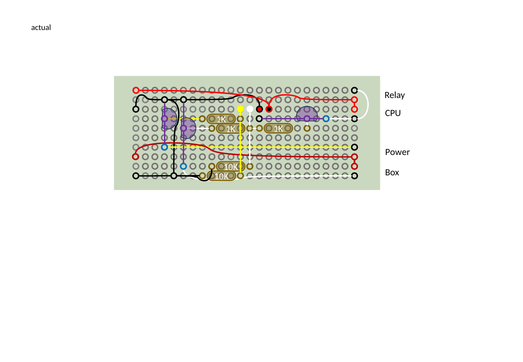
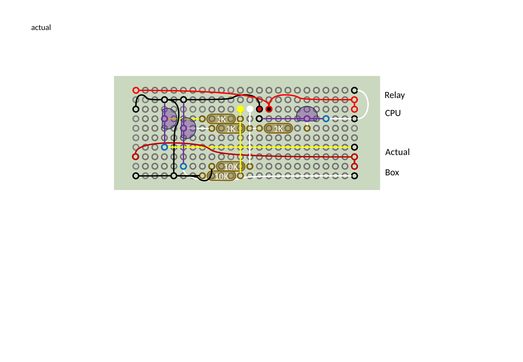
Power: Power -> Actual (398, 152)
